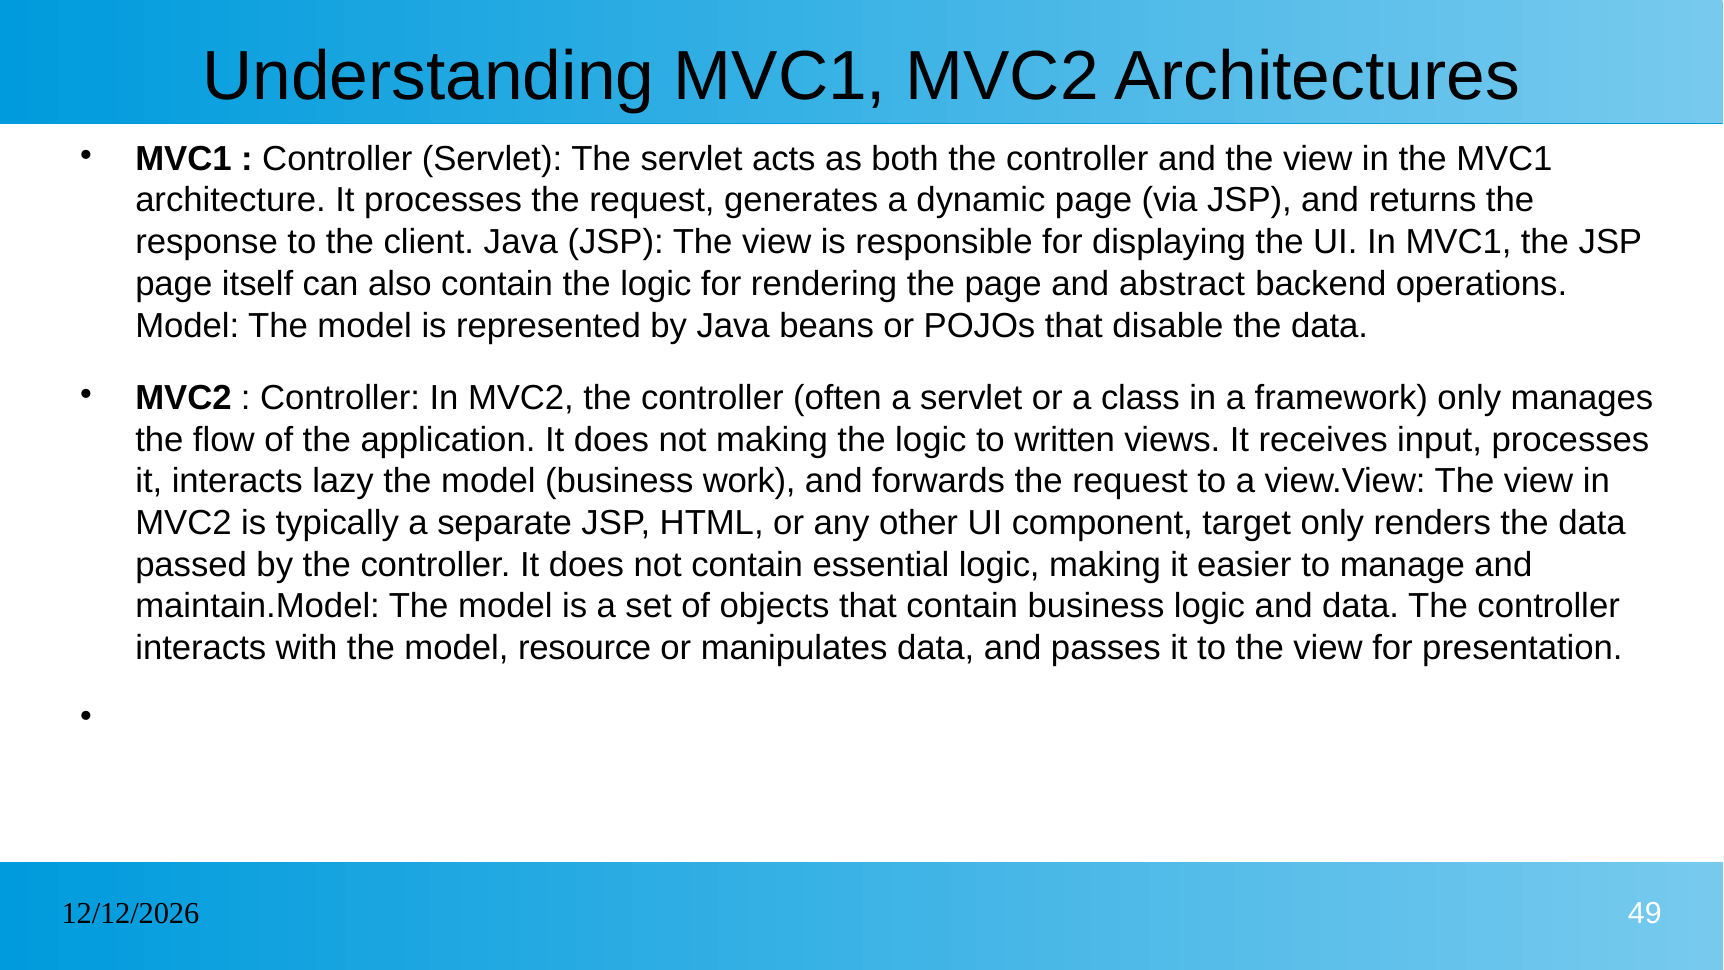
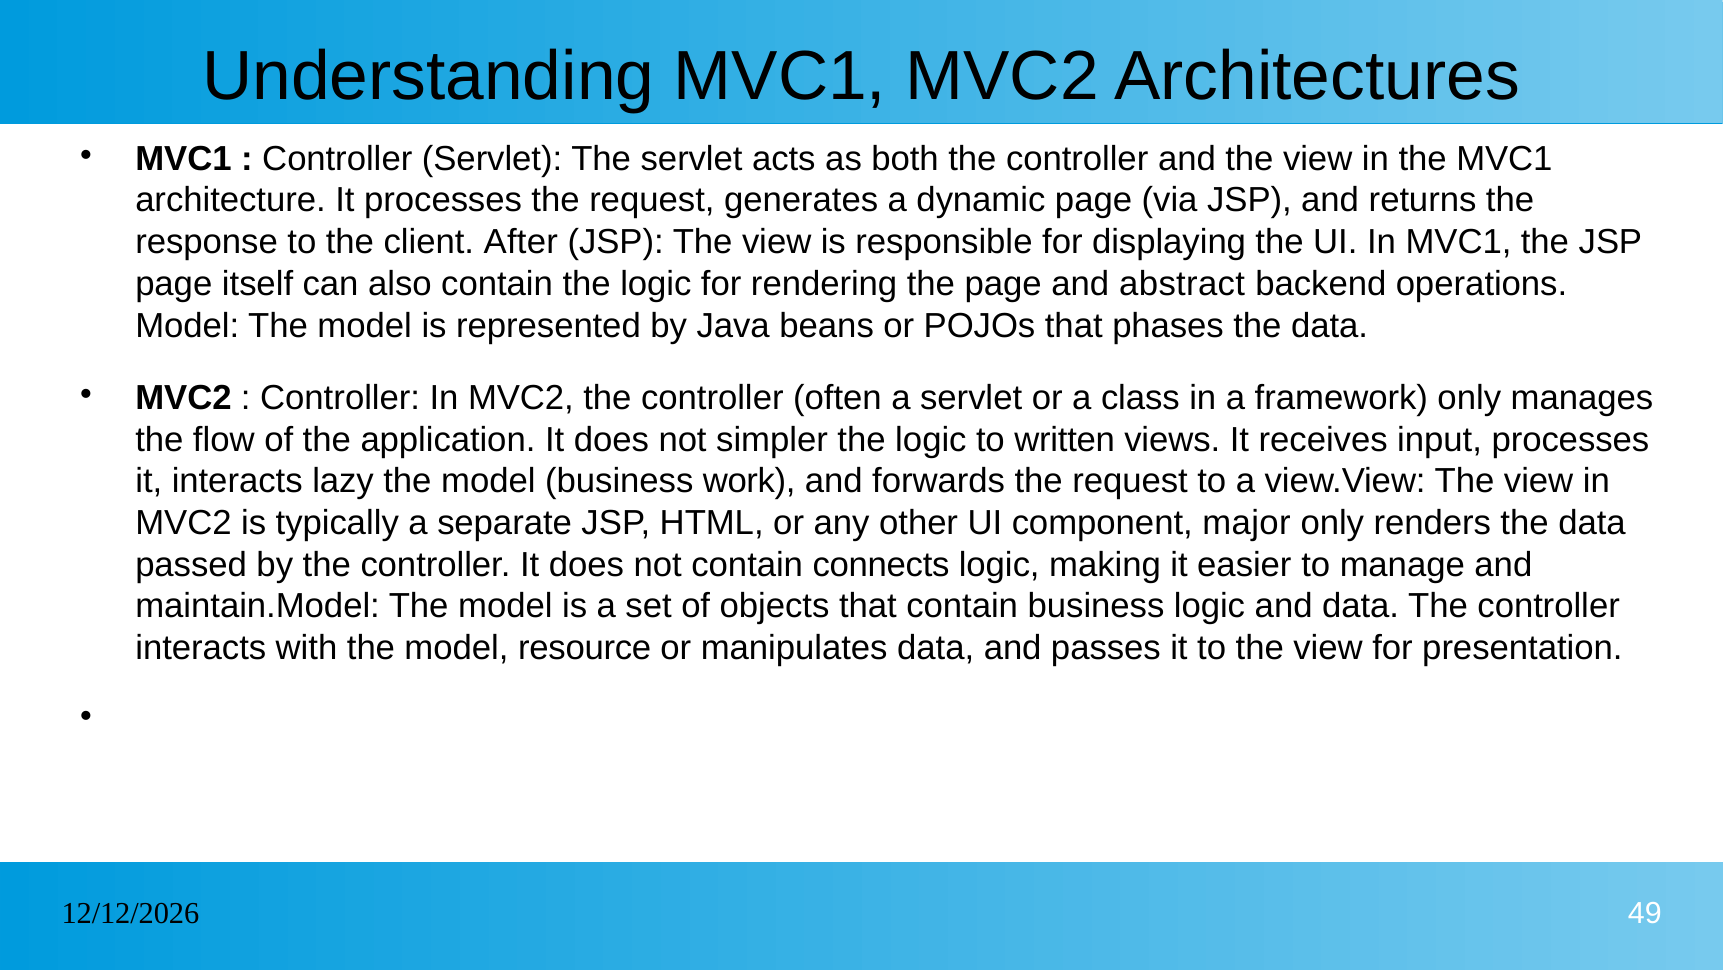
client Java: Java -> After (521, 242)
disable: disable -> phases (1168, 325)
not making: making -> simpler (772, 440)
target: target -> major (1246, 523)
essential: essential -> connects (881, 565)
